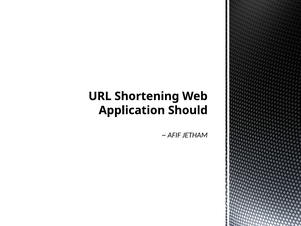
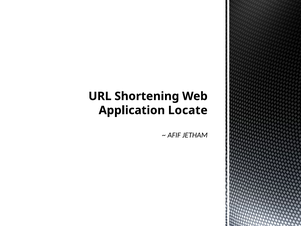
Should: Should -> Locate (188, 110)
